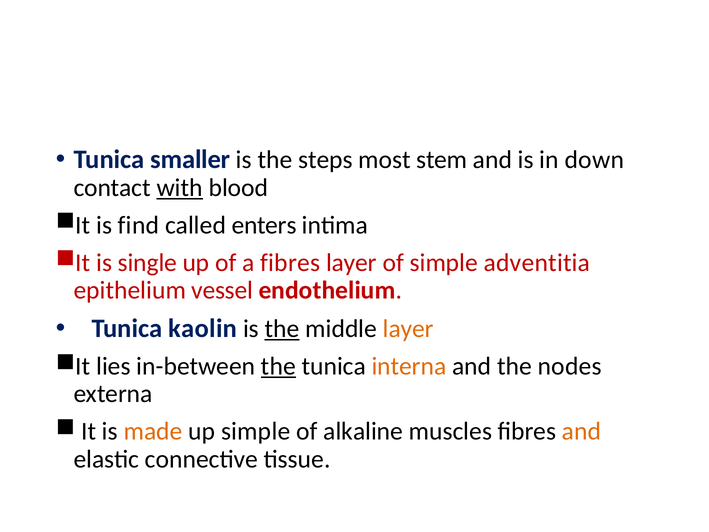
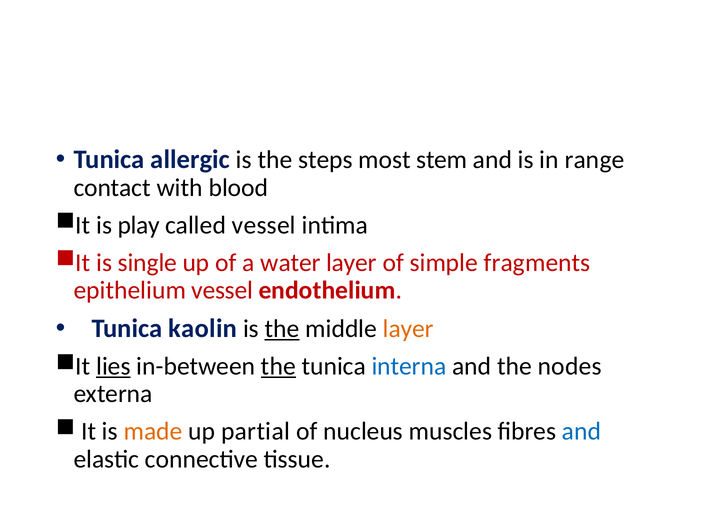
smaller: smaller -> allergic (190, 159)
down: down -> range (594, 160)
with underline: present -> none (180, 188)
find: find -> play (139, 225)
called enters: enters -> vessel (264, 225)
a fibres: fibres -> water (290, 262)
adventitia: adventitia -> fragments (537, 262)
lies underline: none -> present (113, 366)
interna colour: orange -> blue (409, 366)
up simple: simple -> partial (256, 431)
alkaline: alkaline -> nucleus (363, 431)
and colour: orange -> blue (582, 431)
